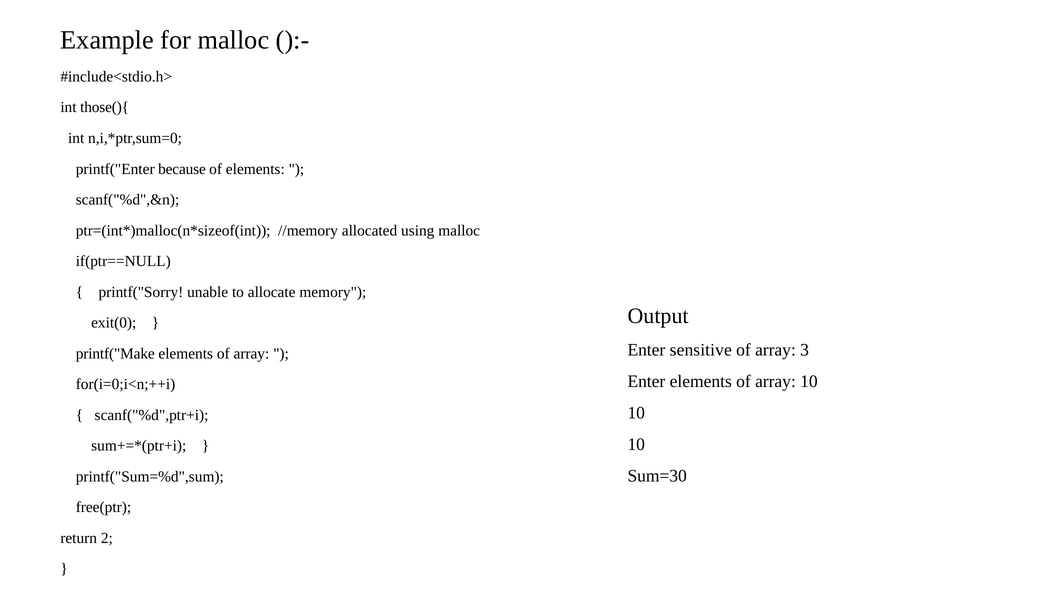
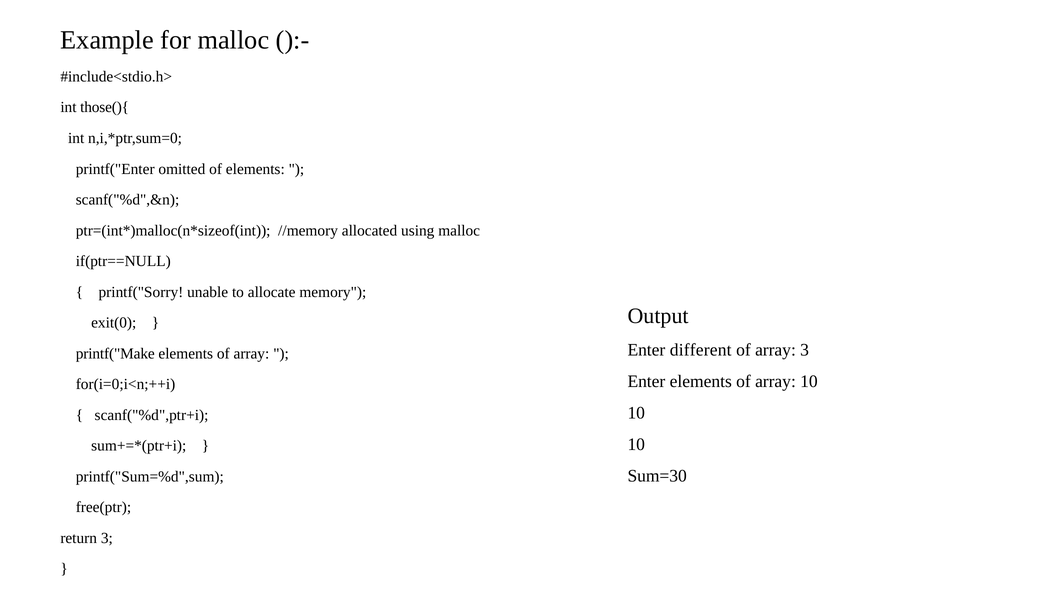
because: because -> omitted (182, 169)
sensitive: sensitive -> different (701, 349)
return 2: 2 -> 3 (107, 537)
